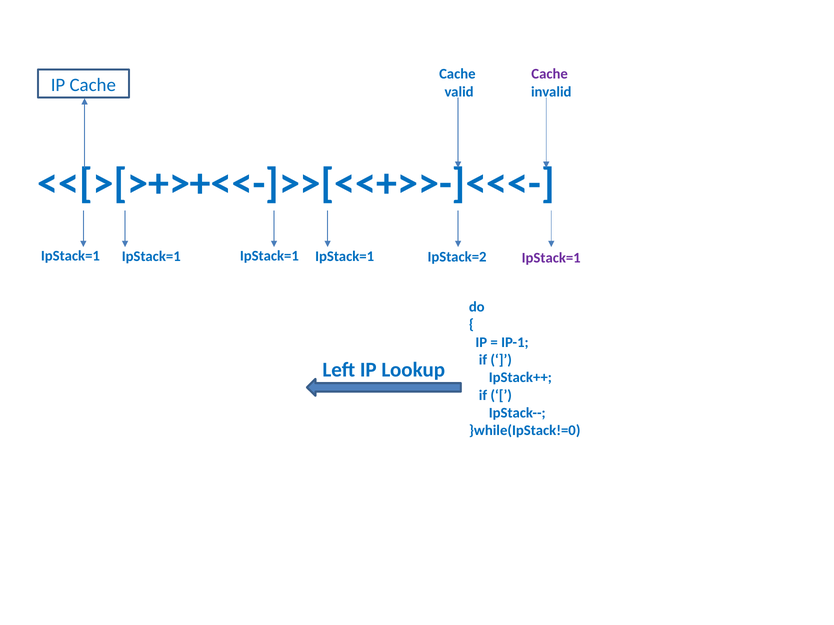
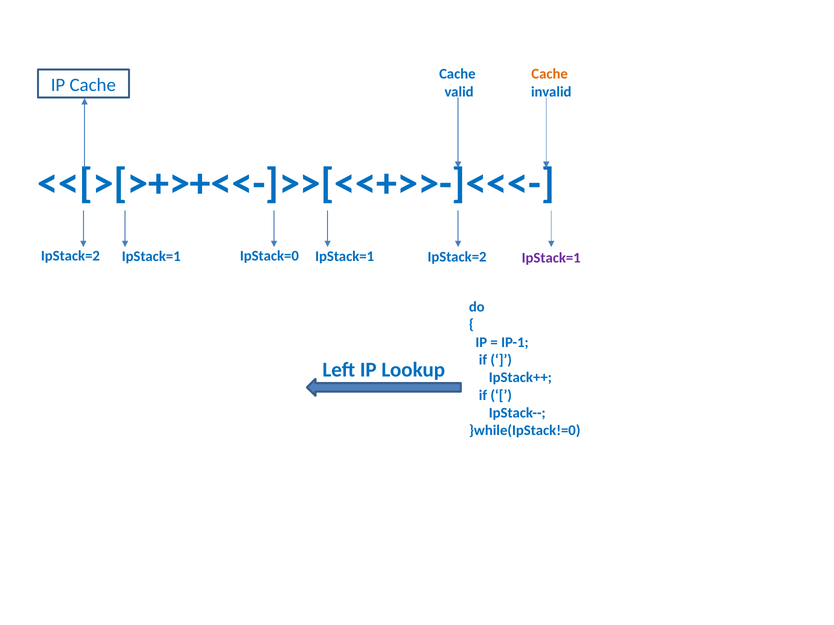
Cache colour: purple -> orange (550, 74)
IpStack=1: IpStack=1 -> IpStack=2 (70, 256)
IpStack=1: IpStack=1 -> IpStack=0 (269, 256)
